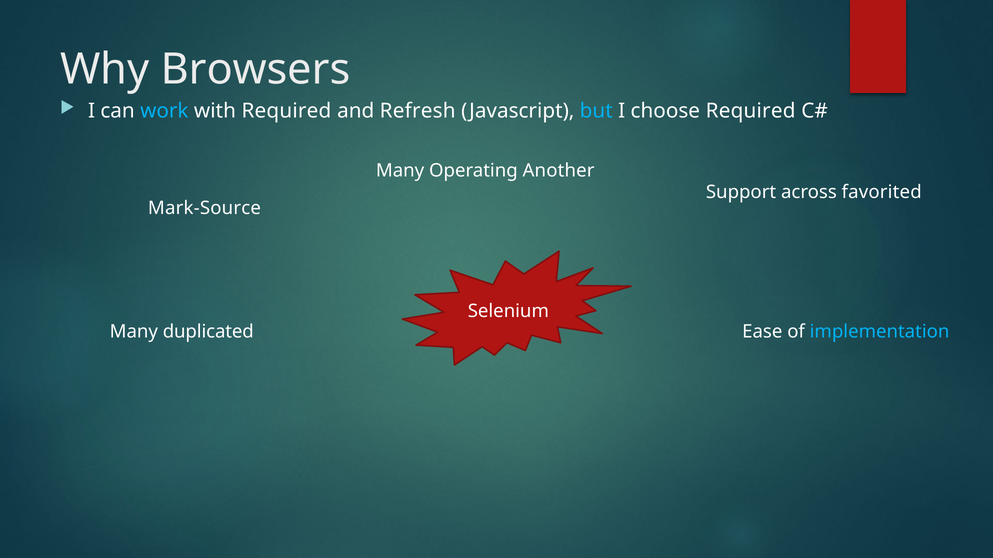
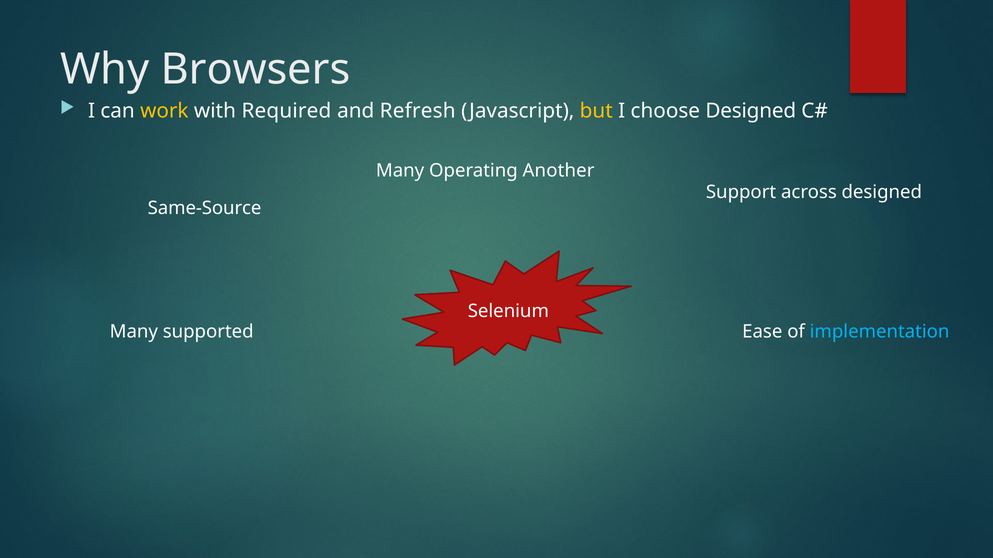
work colour: light blue -> yellow (164, 111)
but colour: light blue -> yellow (596, 111)
choose Required: Required -> Designed (751, 111)
across favorited: favorited -> designed (882, 192)
Mark-Source: Mark-Source -> Same-Source (205, 209)
duplicated: duplicated -> supported (208, 332)
